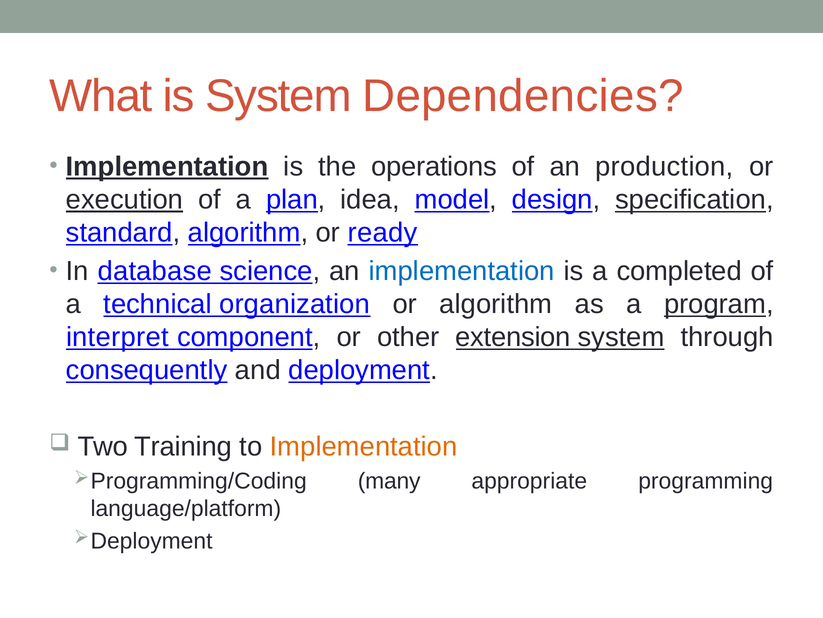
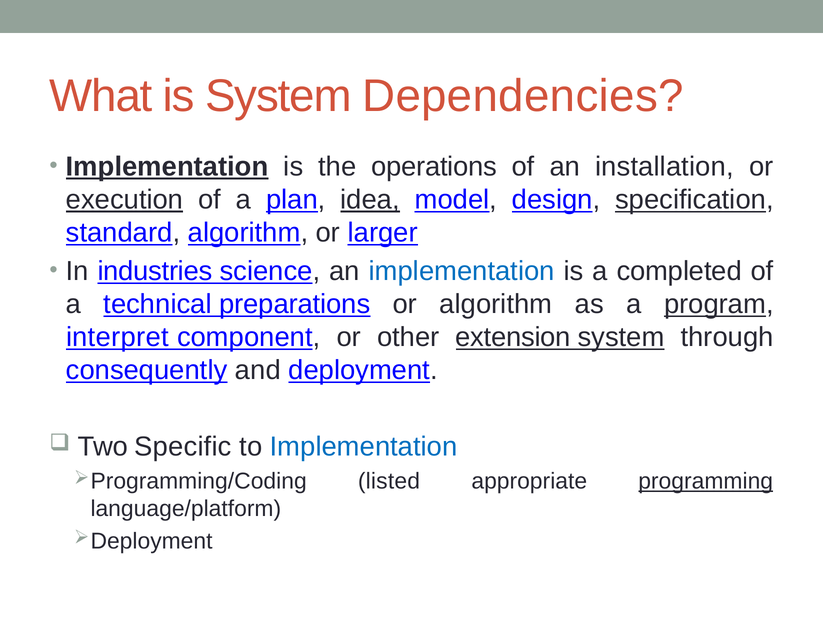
production: production -> installation (664, 167)
idea underline: none -> present (370, 199)
ready: ready -> larger (383, 232)
database: database -> industries (155, 271)
organization: organization -> preparations (295, 304)
Training: Training -> Specific (183, 446)
Implementation colour: orange -> blue (364, 446)
many: many -> listed (389, 481)
programming underline: none -> present (706, 481)
